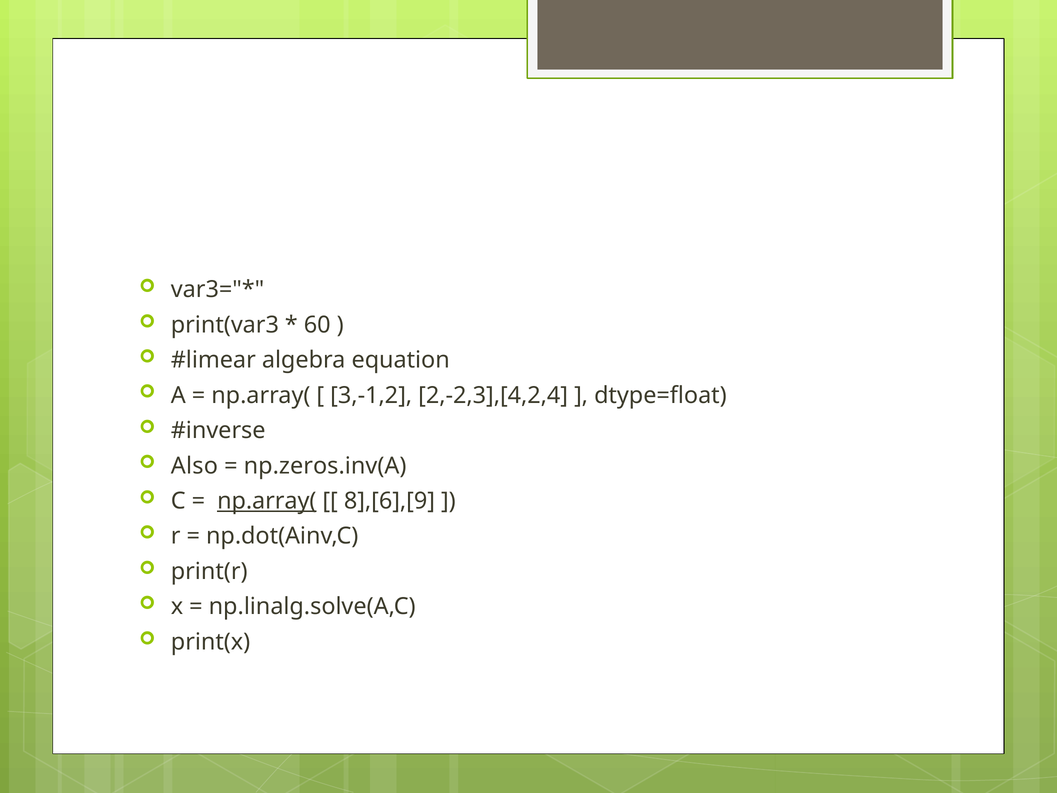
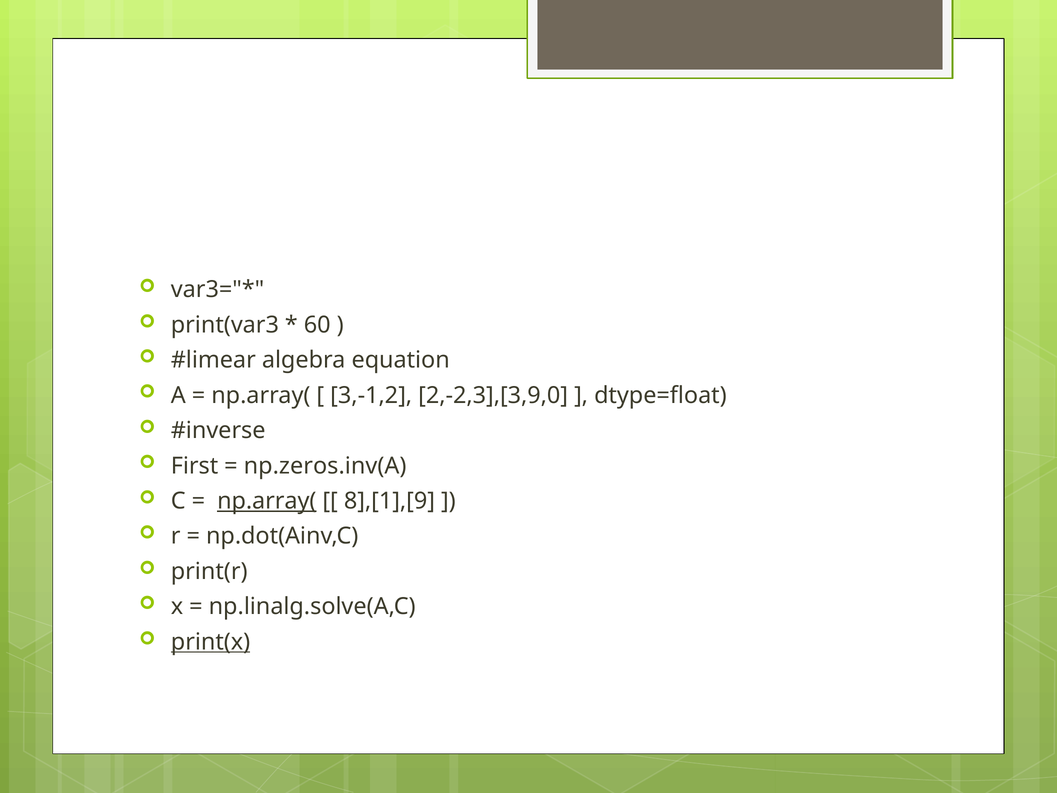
2,-2,3],[4,2,4: 2,-2,3],[4,2,4 -> 2,-2,3],[3,9,0 (493, 395)
Also: Also -> First (195, 466)
8],[6],[9: 8],[6],[9 -> 8],[1],[9 (389, 501)
print(x underline: none -> present (211, 642)
